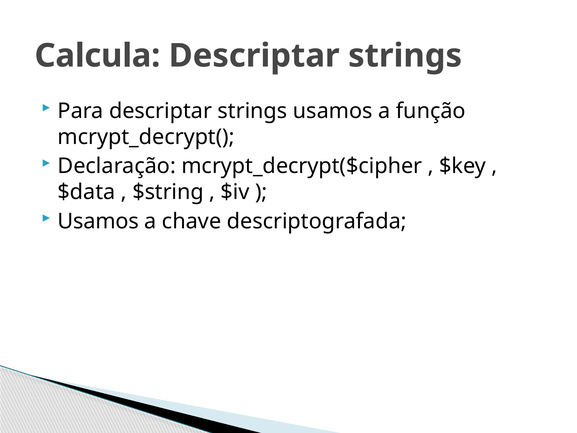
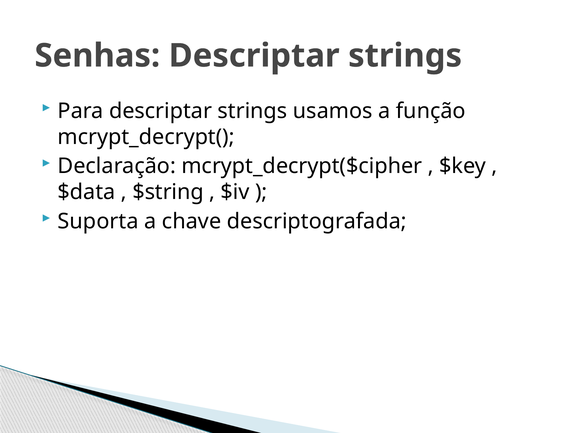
Calcula: Calcula -> Senhas (97, 56)
Usamos: Usamos -> Suporta (98, 221)
